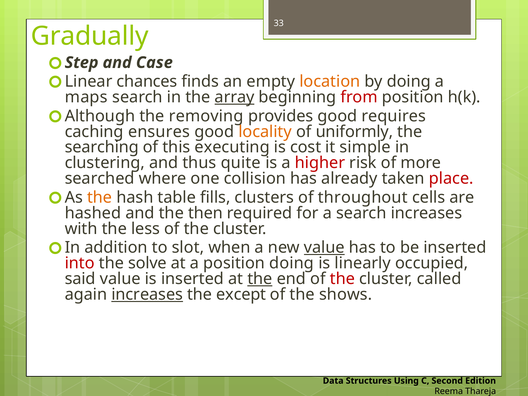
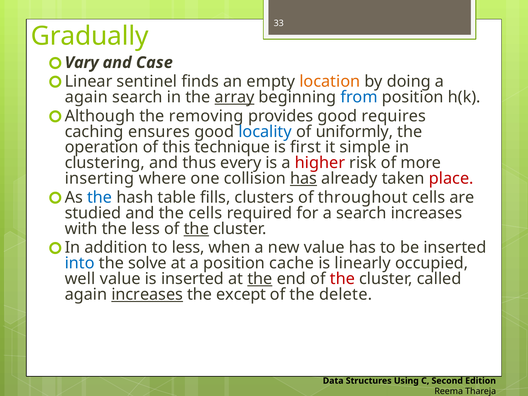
Step: Step -> Vary (82, 63)
chances: chances -> sentinel (147, 81)
maps: maps -> again (86, 97)
from colour: red -> blue (359, 97)
locality colour: orange -> blue (265, 132)
searching: searching -> operation (102, 147)
executing: executing -> technique (232, 147)
cost: cost -> first (306, 147)
quite: quite -> every (241, 163)
searched: searched -> inserting (100, 179)
has underline: none -> present (304, 179)
the colour: orange -> blue (100, 197)
hashed: hashed -> studied (93, 213)
the then: then -> cells (205, 213)
the underline: none -> present (196, 229)
to slot: slot -> less (188, 248)
value underline: present -> none (324, 248)
into colour: red -> blue (80, 263)
position doing: doing -> cache (292, 263)
said: said -> well (80, 279)
shows: shows -> delete (346, 294)
